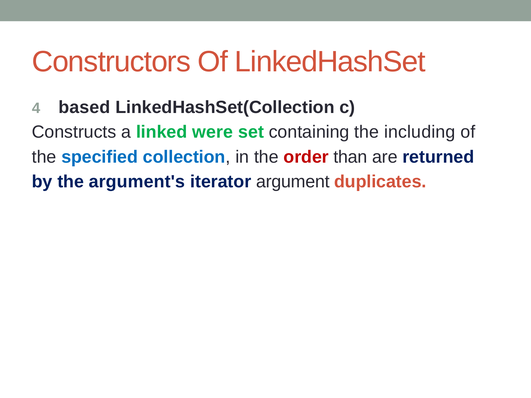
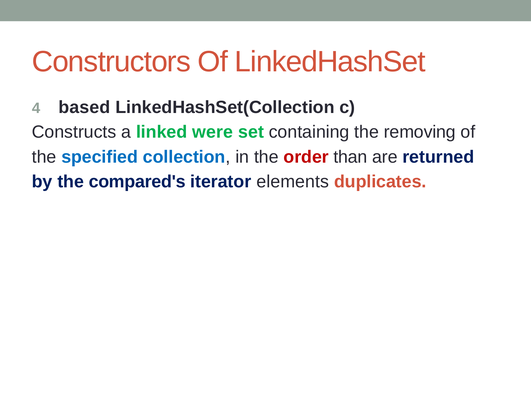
including: including -> removing (420, 132)
argument's: argument's -> compared's (137, 182)
argument: argument -> elements (293, 182)
